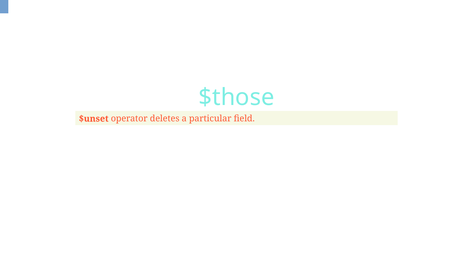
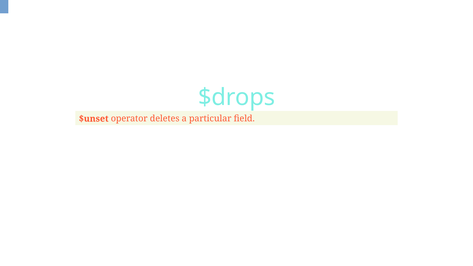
$those: $those -> $drops (237, 97)
